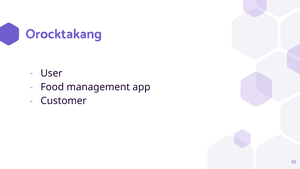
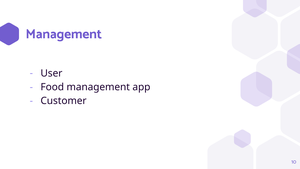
Orocktakang: Orocktakang -> Management (64, 34)
